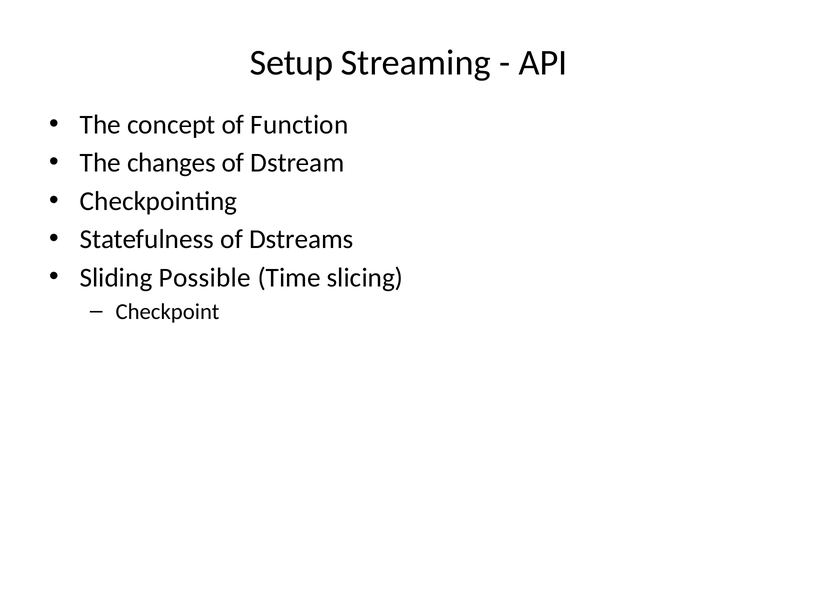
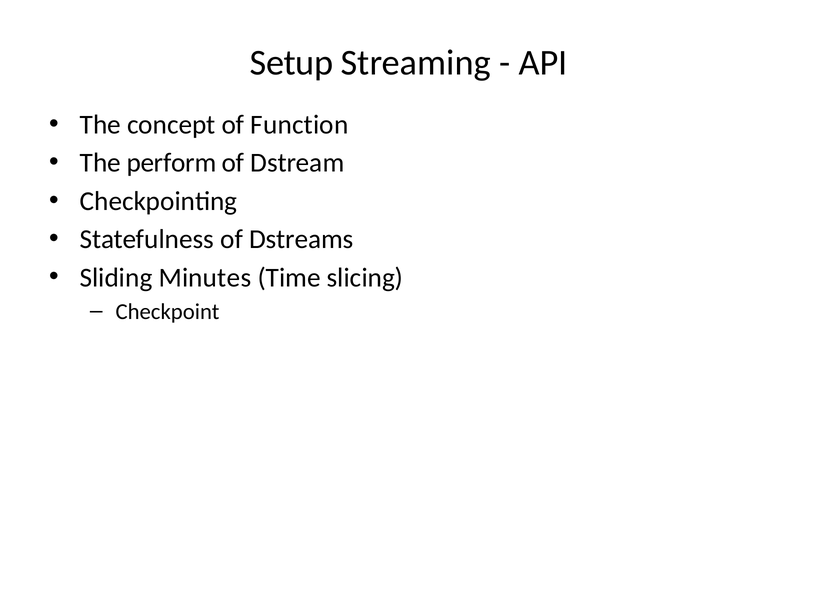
changes: changes -> perform (171, 163)
Possible: Possible -> Minutes (205, 277)
